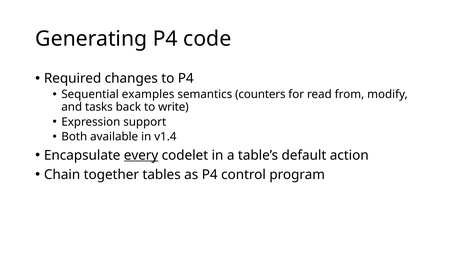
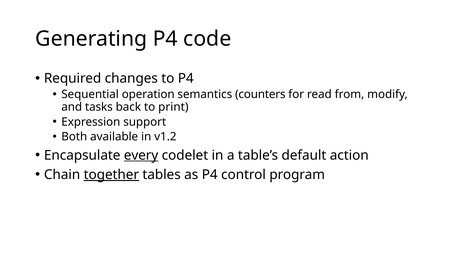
examples: examples -> operation (148, 94)
write: write -> print (173, 107)
v1.4: v1.4 -> v1.2 (165, 137)
together underline: none -> present (111, 174)
